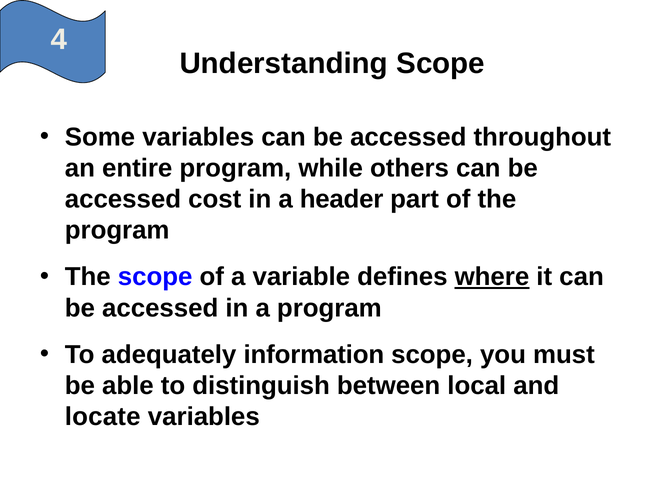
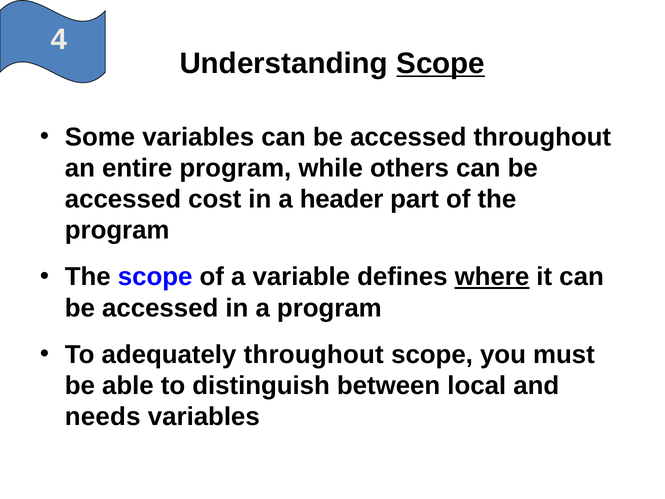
Scope underline: none -> present (441, 64)
adequately information: information -> throughout (314, 354)
locate: locate -> needs (103, 416)
